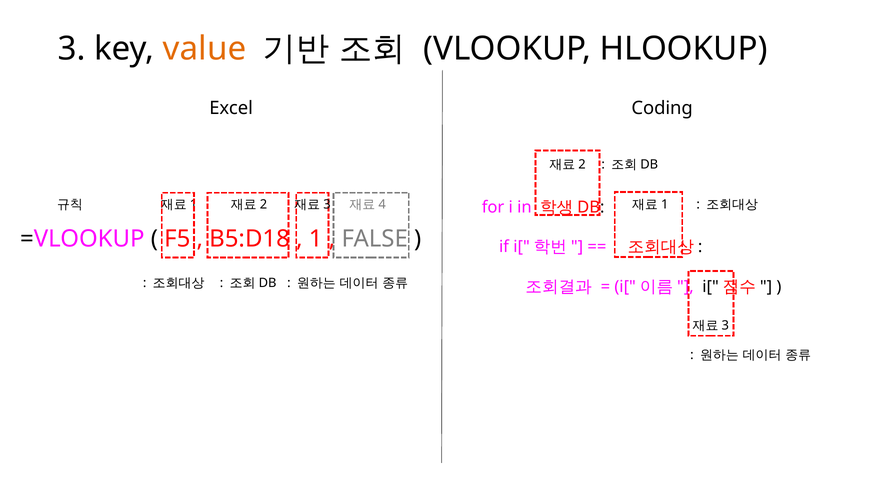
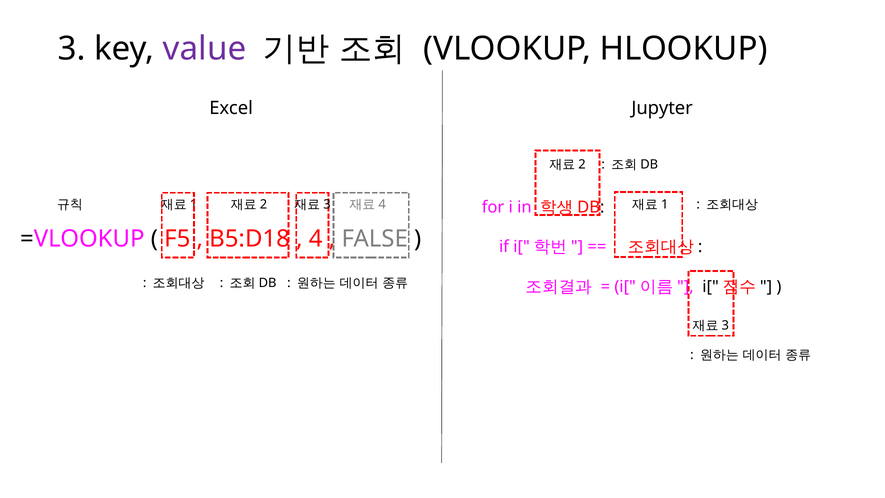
value colour: orange -> purple (205, 49)
Coding: Coding -> Jupyter (662, 108)
1: 1 -> 4 (316, 239)
